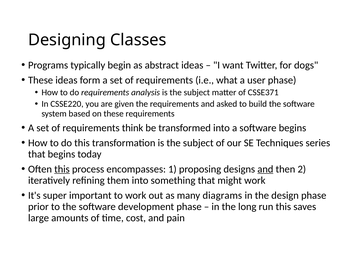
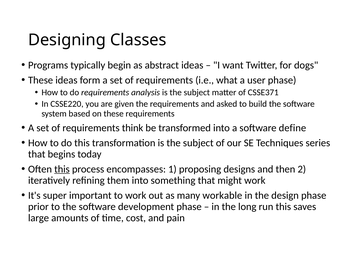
software begins: begins -> define (292, 128)
and underline: present -> none (265, 169)
diagrams: diagrams -> workable (222, 195)
